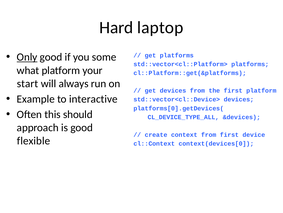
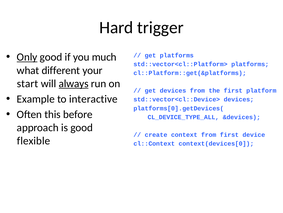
laptop: laptop -> trigger (160, 27)
some: some -> much (104, 57)
what platform: platform -> different (61, 70)
always underline: none -> present (74, 83)
should: should -> before (78, 114)
